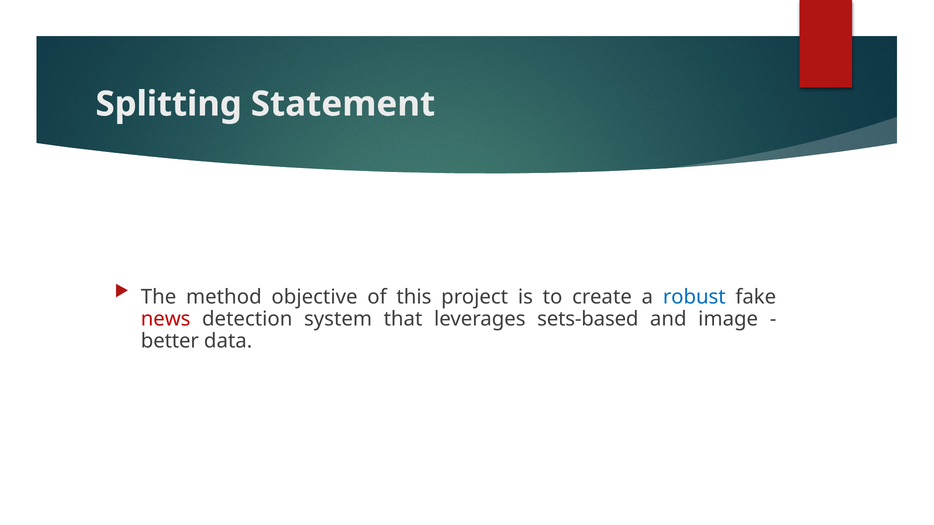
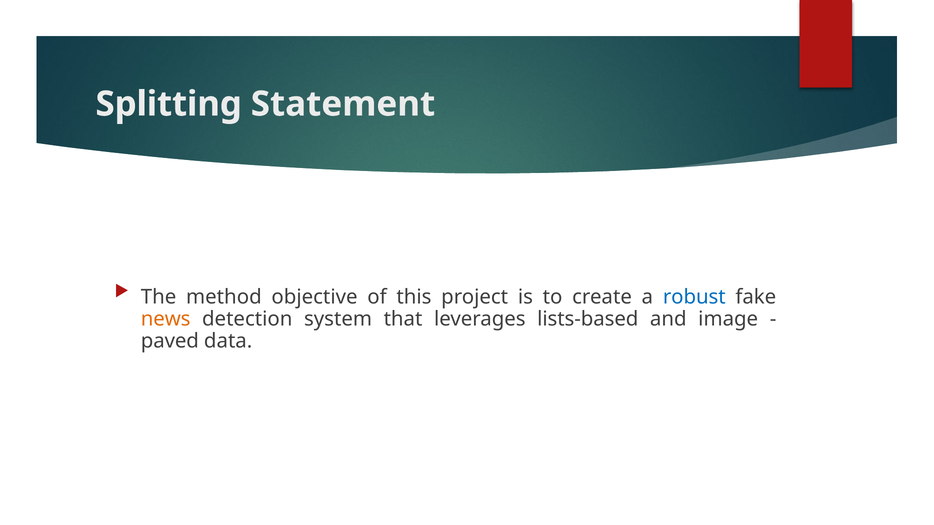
news colour: red -> orange (166, 319)
sets-based: sets-based -> lists-based (588, 319)
better: better -> paved (170, 341)
